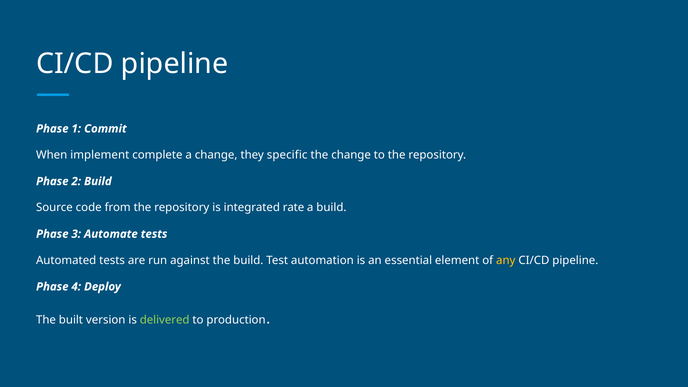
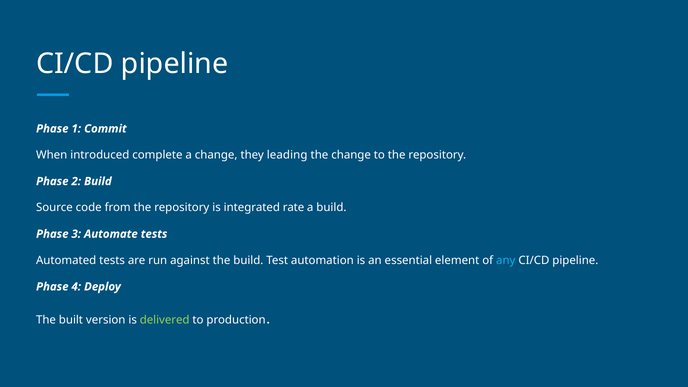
implement: implement -> introduced (100, 155)
specific: specific -> leading (287, 155)
any colour: yellow -> light blue (506, 260)
